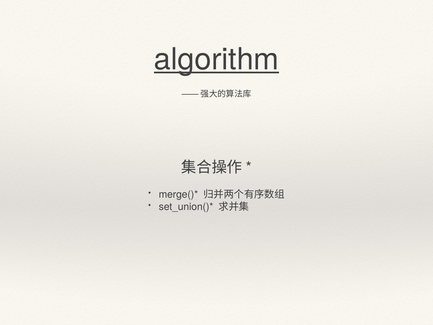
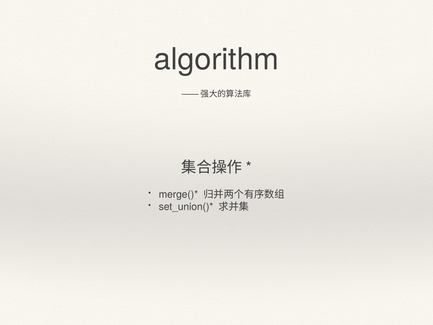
algorithm underline: present -> none (216, 59)
